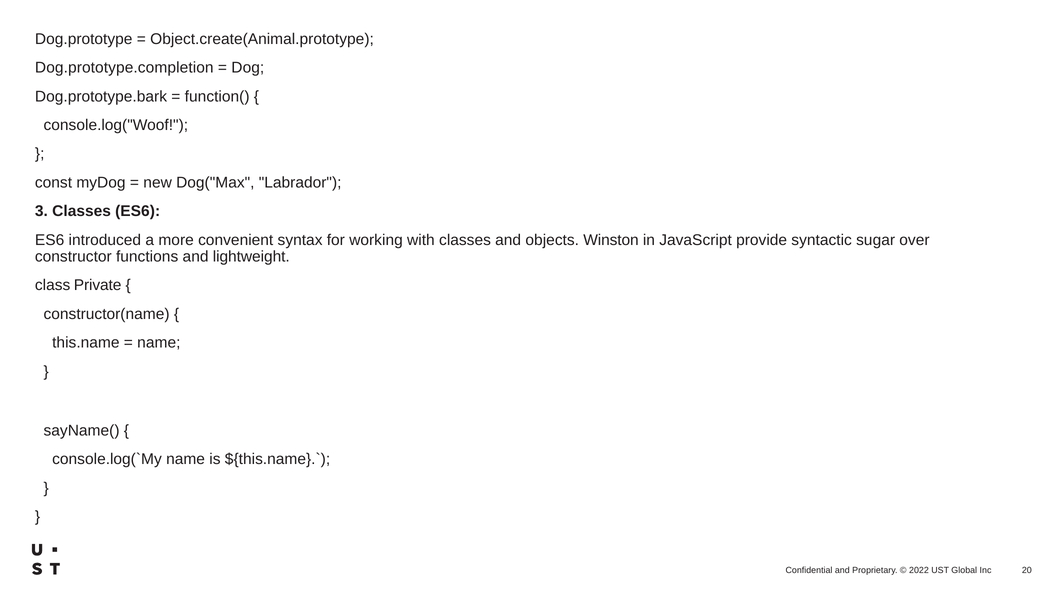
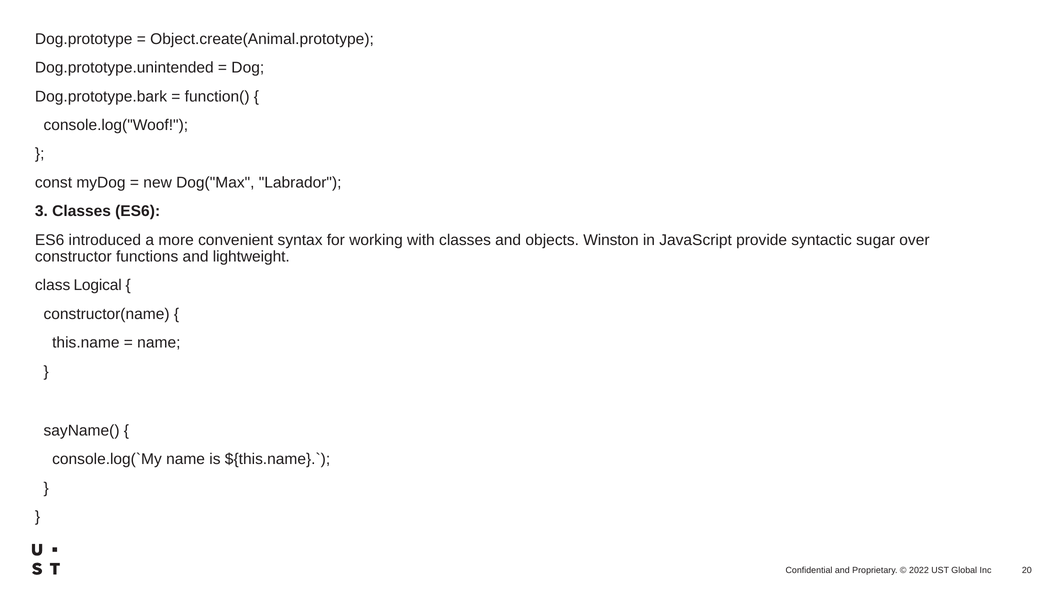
Dog.prototype.completion: Dog.prototype.completion -> Dog.prototype.unintended (124, 68)
Private: Private -> Logical (98, 286)
